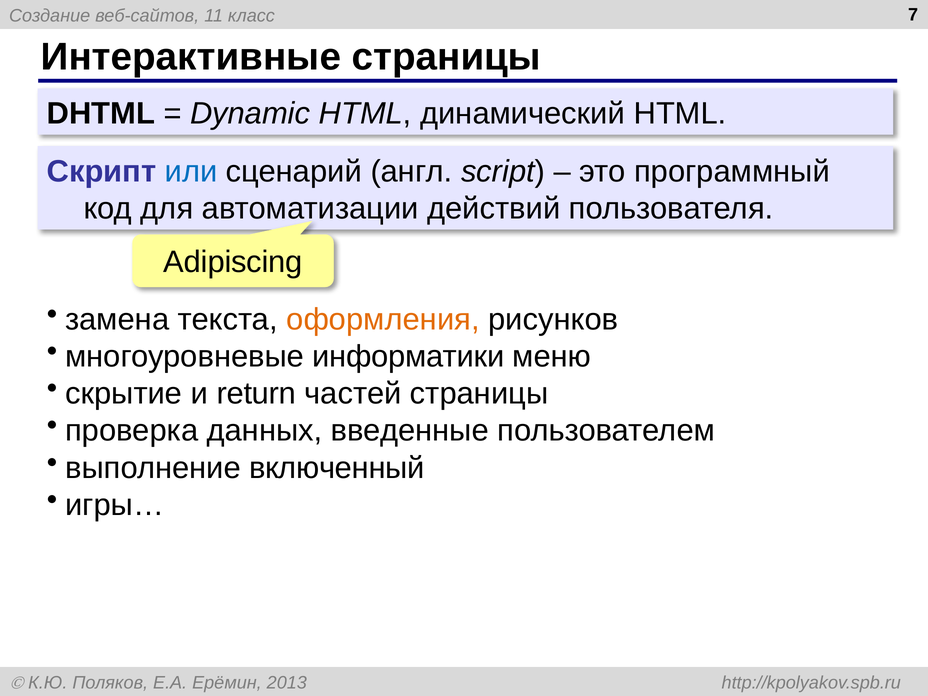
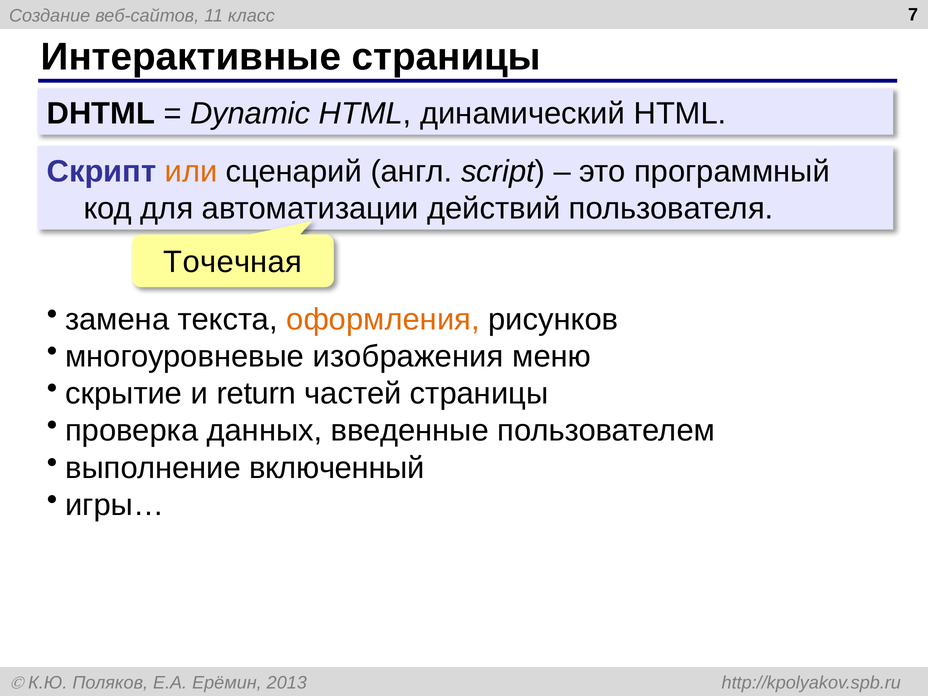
или colour: blue -> orange (191, 171)
Adipiscing: Adipiscing -> Точечная (233, 262)
информатики: информатики -> изображения (408, 356)
